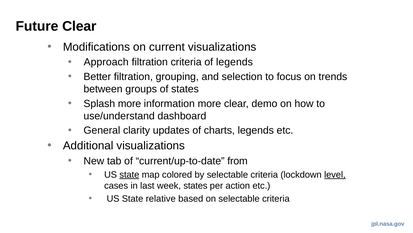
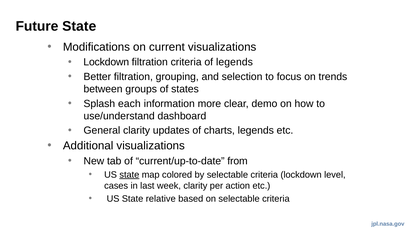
Future Clear: Clear -> State (79, 26)
Approach: Approach -> Lockdown (106, 62)
Splash more: more -> each (129, 103)
level underline: present -> none (335, 174)
week states: states -> clarity (195, 185)
